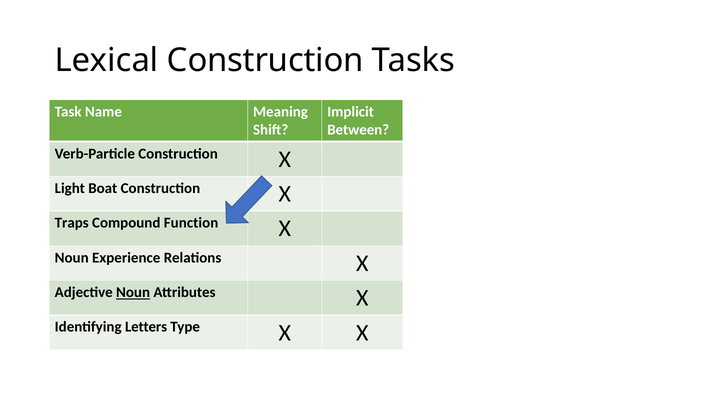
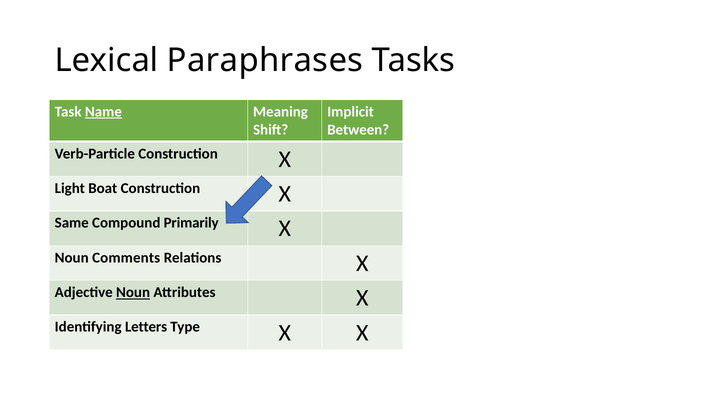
Lexical Construction: Construction -> Paraphrases (265, 60)
Name underline: none -> present (103, 112)
Traps: Traps -> Same (72, 223)
Function: Function -> Primarily (191, 223)
Experience: Experience -> Comments (126, 258)
